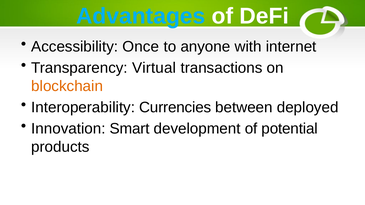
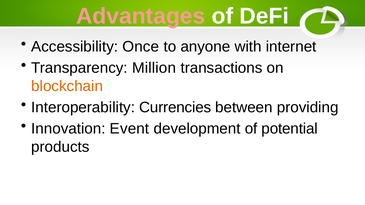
Advantages colour: light blue -> pink (141, 16)
Virtual: Virtual -> Million (154, 68)
deployed: deployed -> providing (308, 108)
Smart: Smart -> Event (129, 129)
